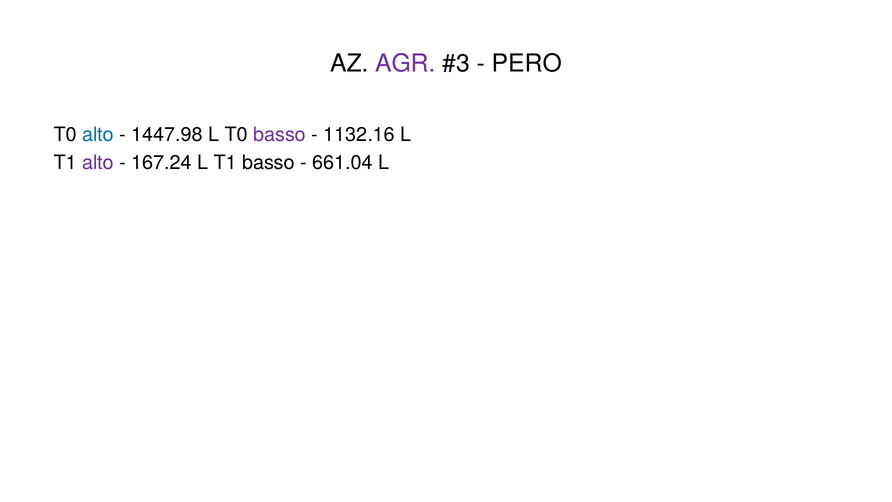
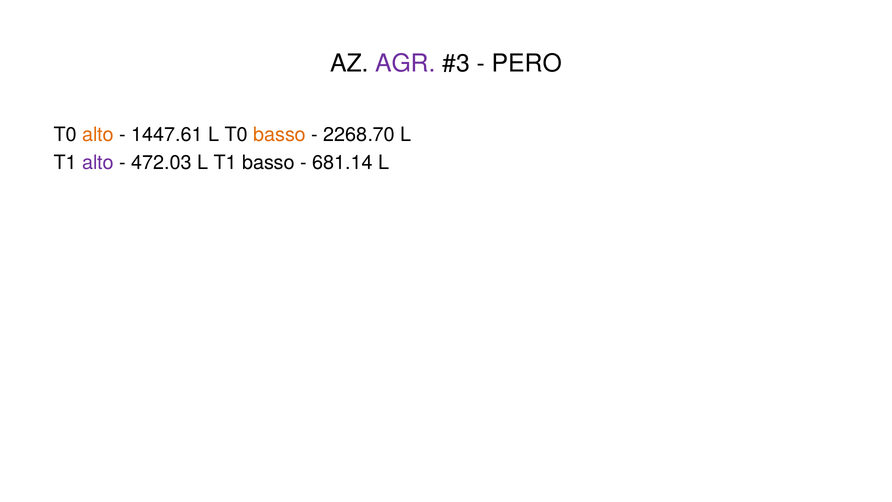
alto colour: blue -> orange (98, 135)
1447.98: 1447.98 -> 1447.61 (167, 135)
basso colour: purple -> orange (280, 135)
1132.16: 1132.16 -> 2268.70 (359, 135)
167.24: 167.24 -> 472.03 (161, 163)
661.04: 661.04 -> 681.14 (343, 163)
